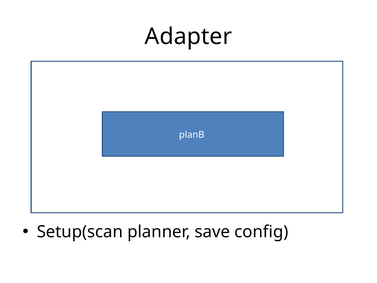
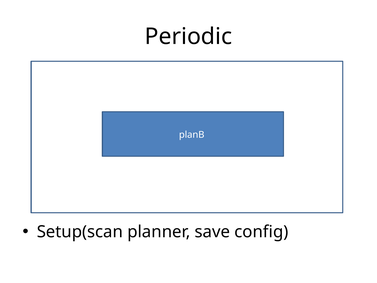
Adapter: Adapter -> Periodic (188, 36)
